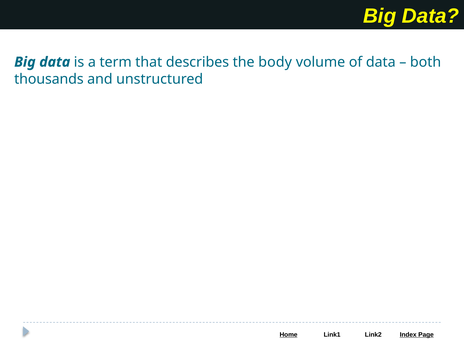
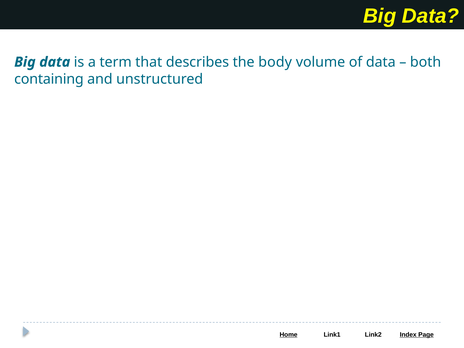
thousands: thousands -> containing (49, 79)
